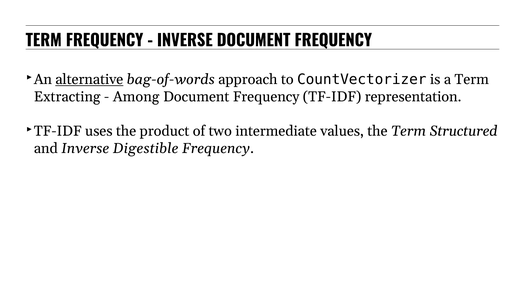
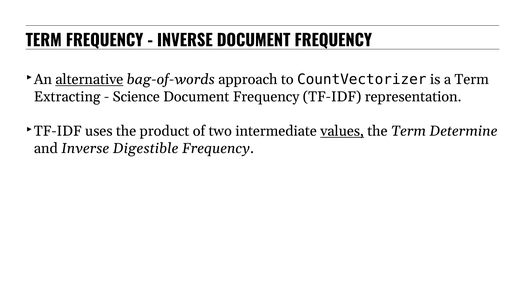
Among: Among -> Science (136, 97)
values underline: none -> present (342, 131)
Structured: Structured -> Determine (463, 131)
